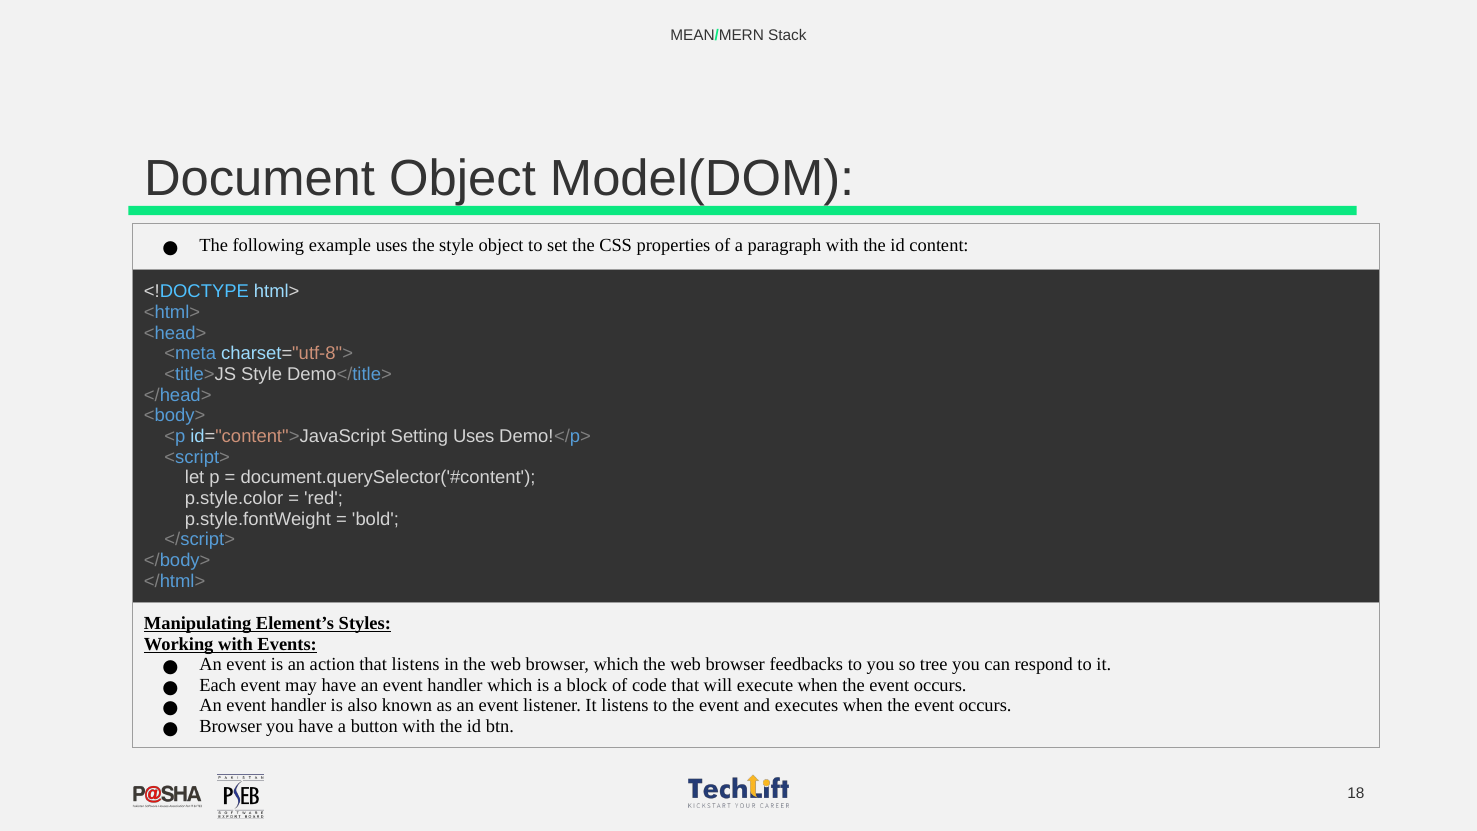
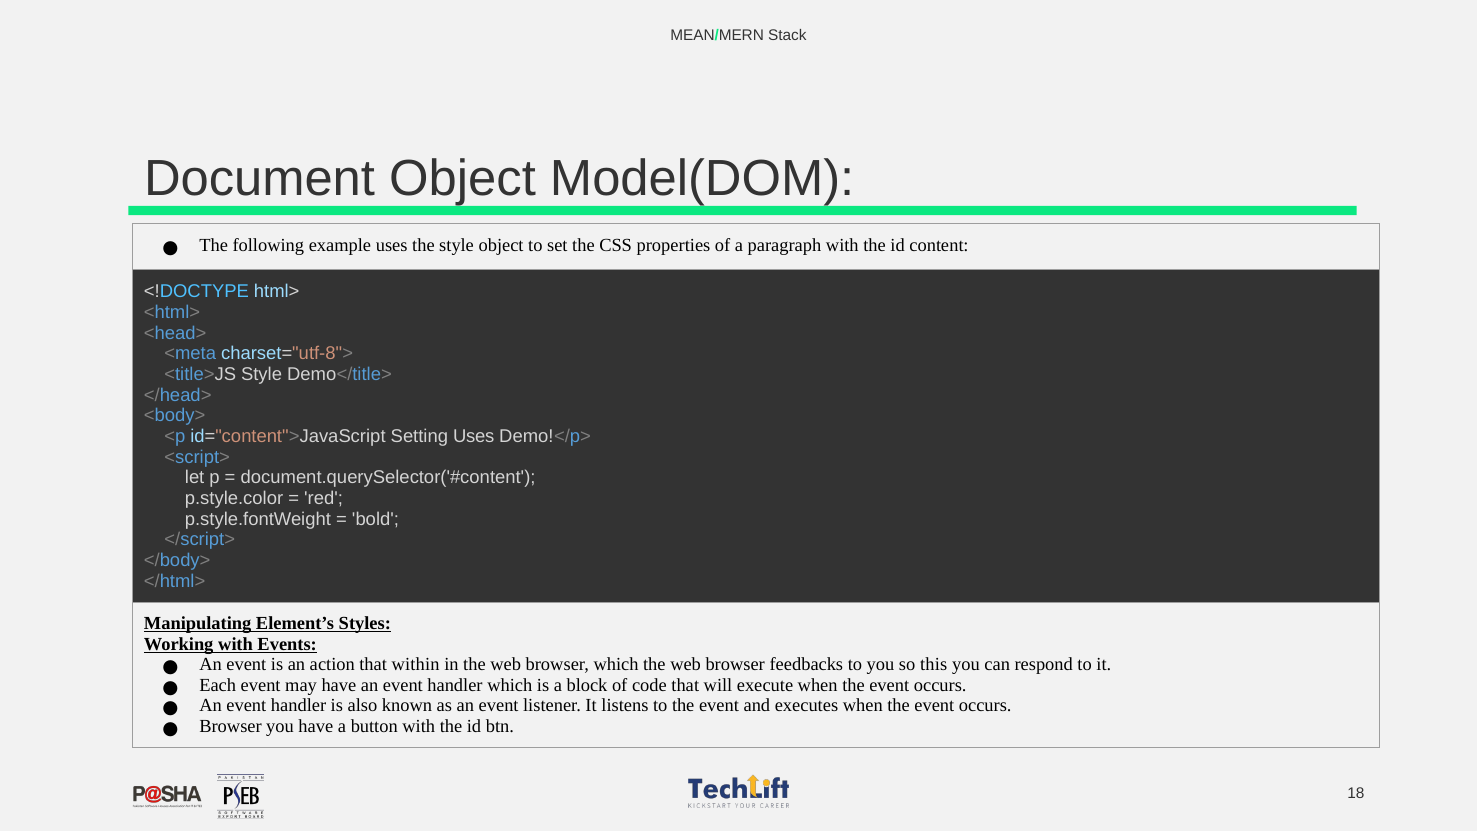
that listens: listens -> within (416, 664)
tree: tree -> this (934, 664)
